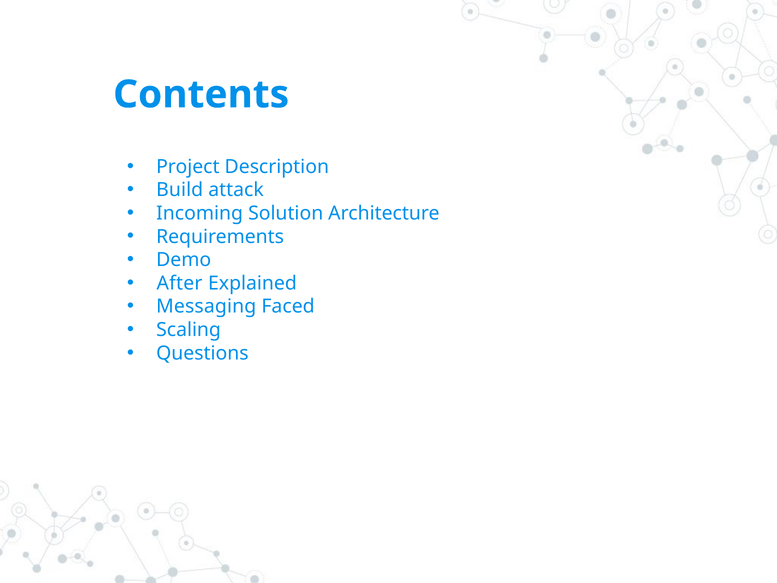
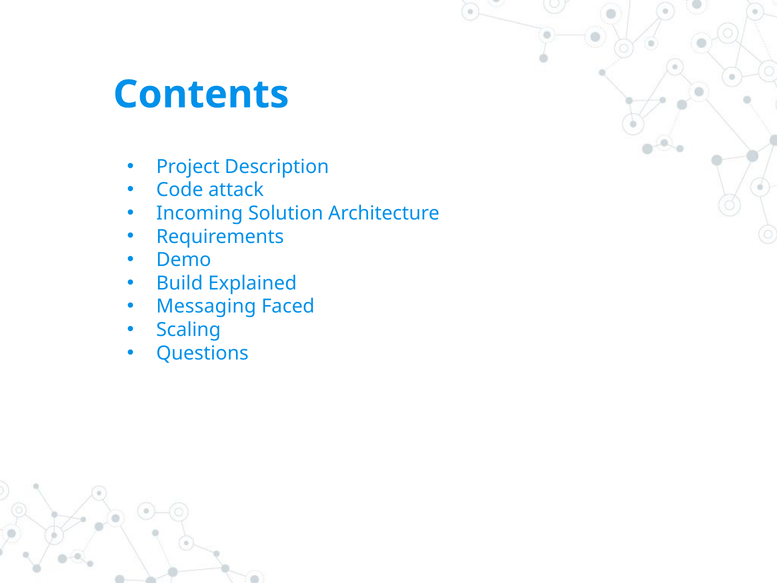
Build: Build -> Code (180, 190)
After: After -> Build (180, 283)
